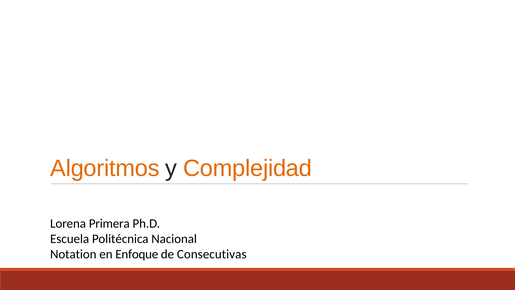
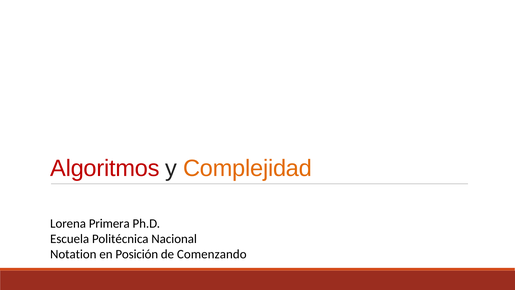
Algoritmos colour: orange -> red (105, 168)
Enfoque: Enfoque -> Posición (137, 254)
Consecutivas: Consecutivas -> Comenzando (212, 254)
